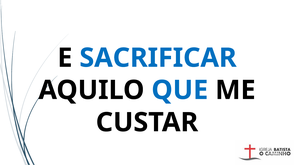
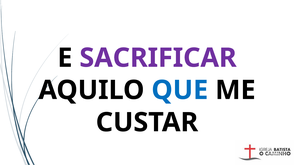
SACRIFICAR colour: blue -> purple (158, 58)
